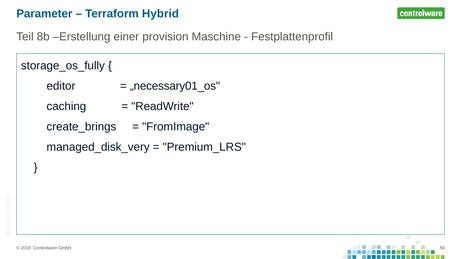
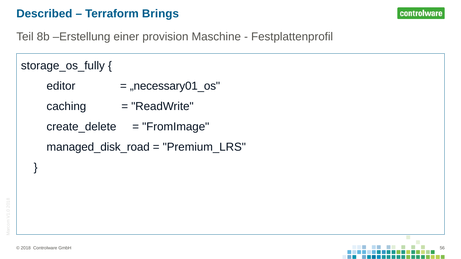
Parameter: Parameter -> Described (44, 14)
Hybrid: Hybrid -> Brings (160, 14)
create_brings: create_brings -> create_delete (81, 127)
managed_disk_very: managed_disk_very -> managed_disk_road (98, 147)
